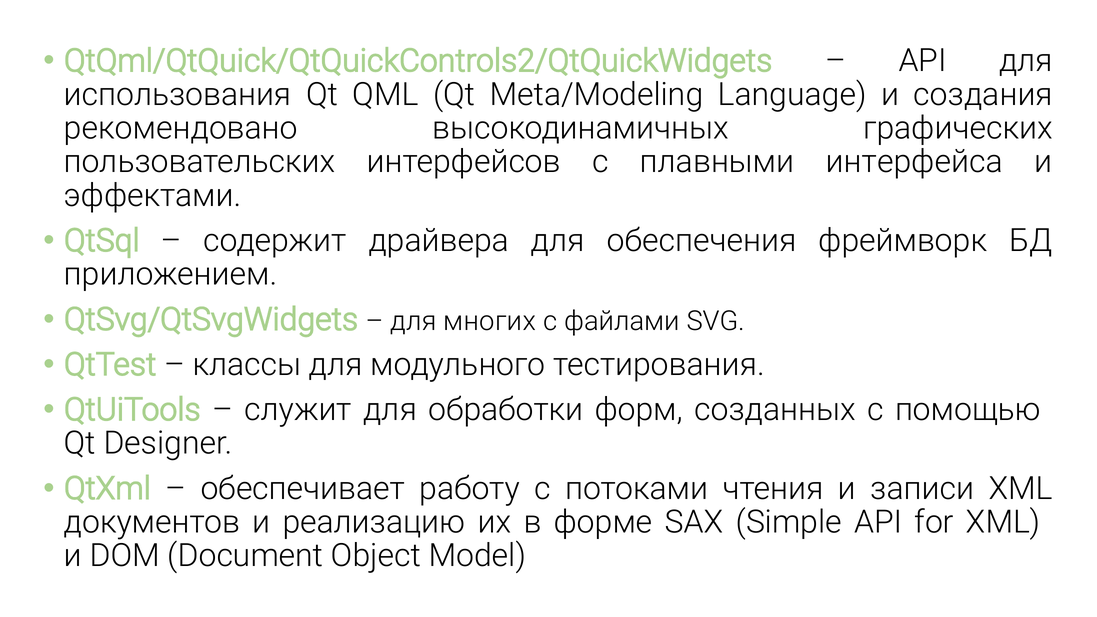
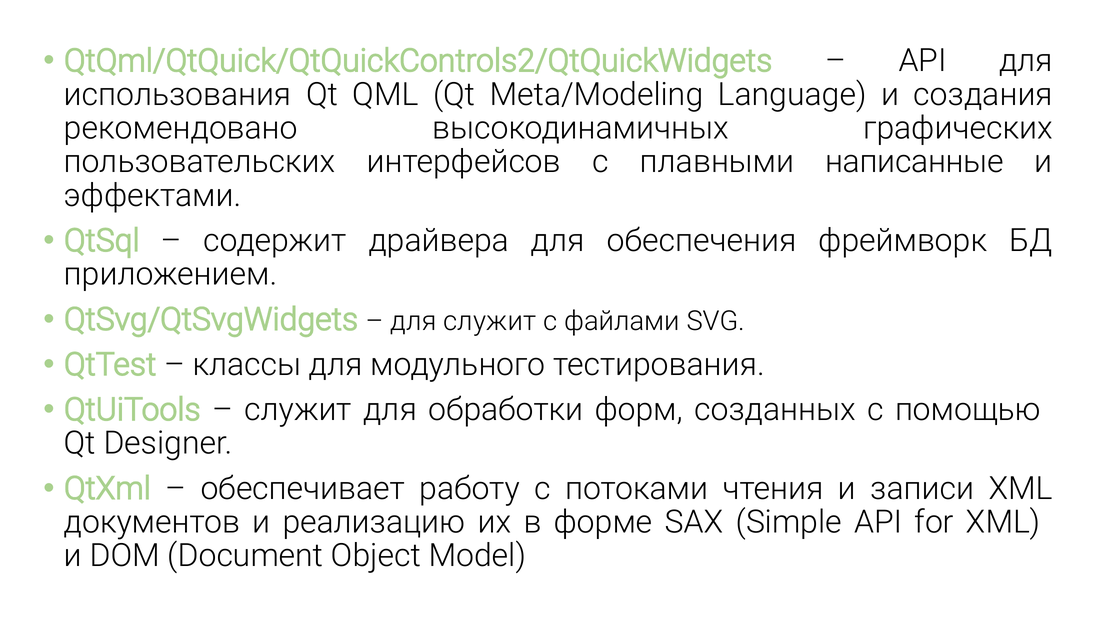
интерфейса: интерфейса -> написанные (915, 162)
для многих: многих -> служит (490, 321)
